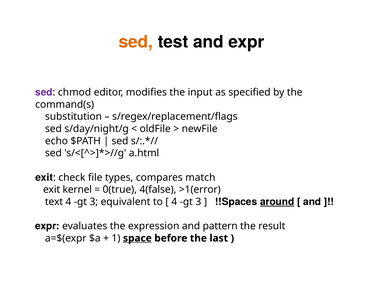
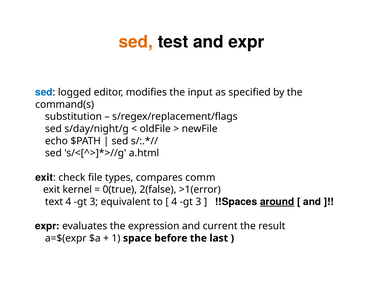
sed colour: purple -> blue (44, 92)
chmod: chmod -> logged (75, 92)
match: match -> comm (200, 177)
4(false: 4(false -> 2(false (158, 189)
pattern: pattern -> current (220, 225)
space underline: present -> none (137, 238)
